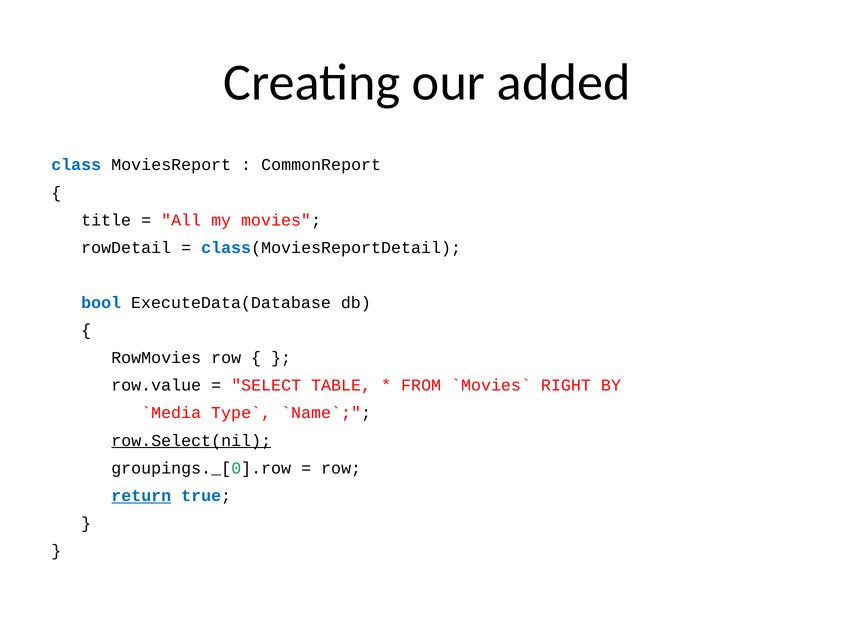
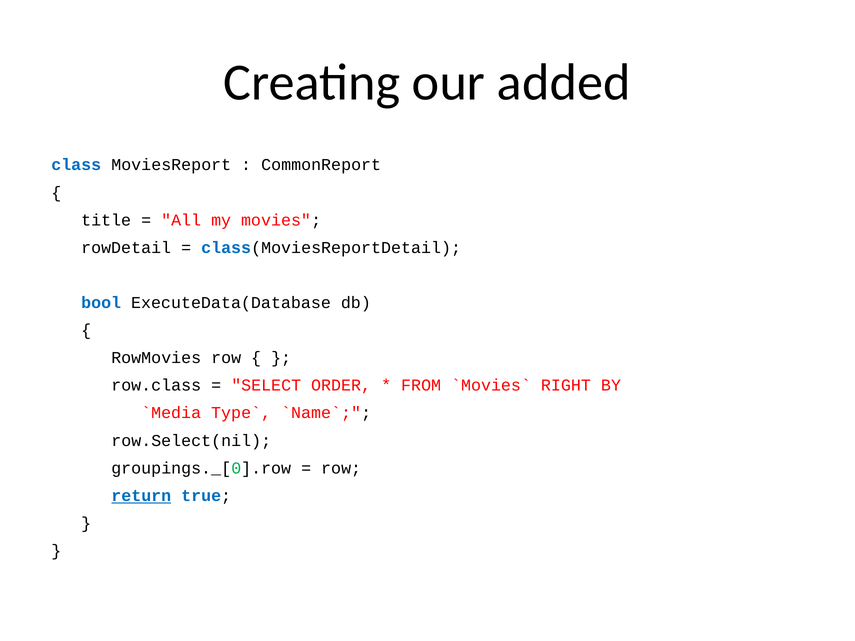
row.value: row.value -> row.class (156, 386)
TABLE: TABLE -> ORDER (341, 386)
row.Select(nil underline: present -> none (191, 441)
